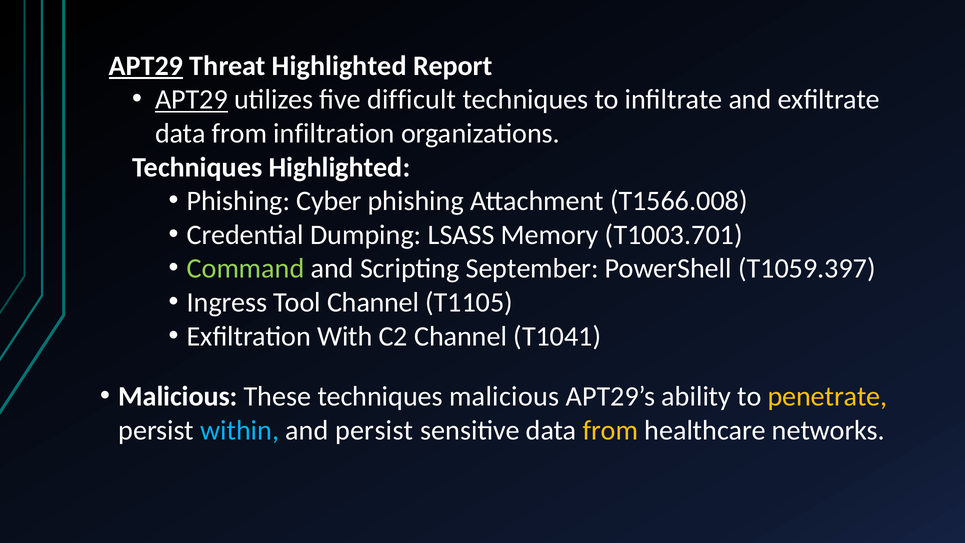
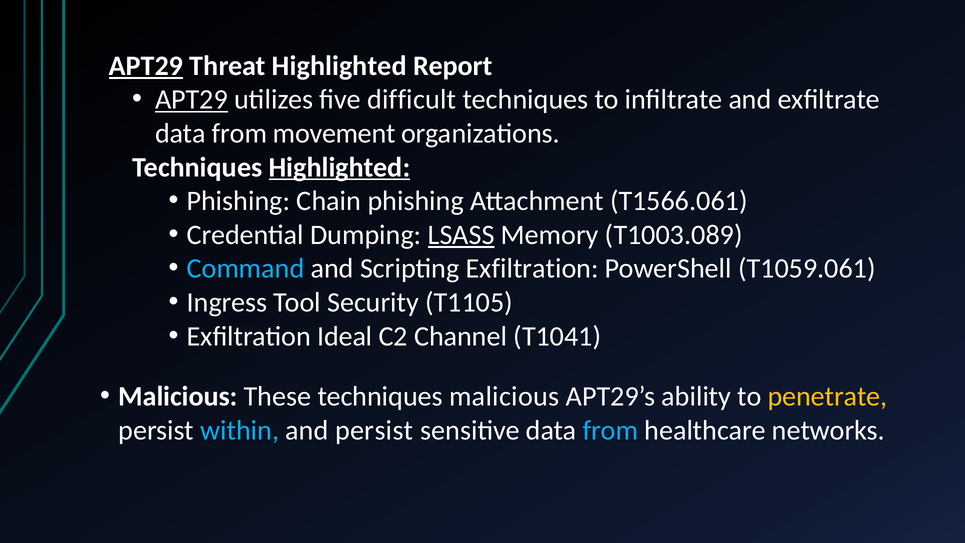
infiltration: infiltration -> movement (334, 133)
Highlighted underline: none -> present (340, 167)
Cyber: Cyber -> Chain (329, 201)
T1566.008: T1566.008 -> T1566.061 (679, 201)
LSASS underline: none -> present (461, 235)
T1003.701: T1003.701 -> T1003.089 (674, 235)
Command colour: light green -> light blue (246, 269)
Scripting September: September -> Exfiltration (532, 269)
T1059.397: T1059.397 -> T1059.061 (807, 269)
Tool Channel: Channel -> Security (373, 302)
With: With -> Ideal (345, 336)
from colour: yellow -> light blue (610, 430)
